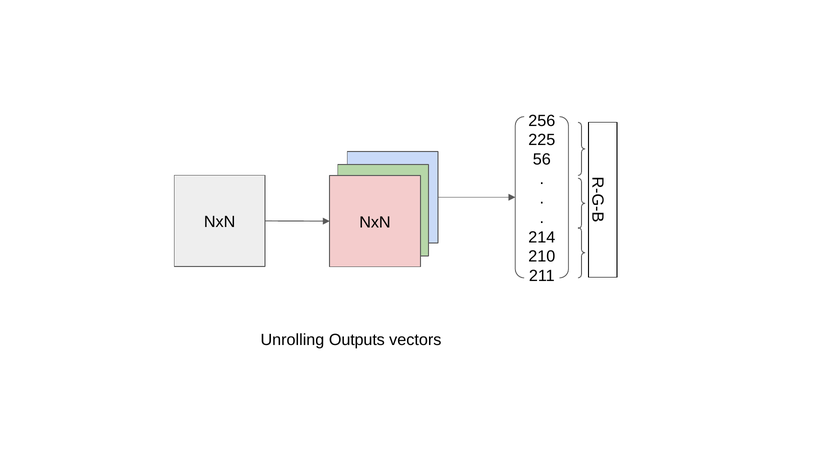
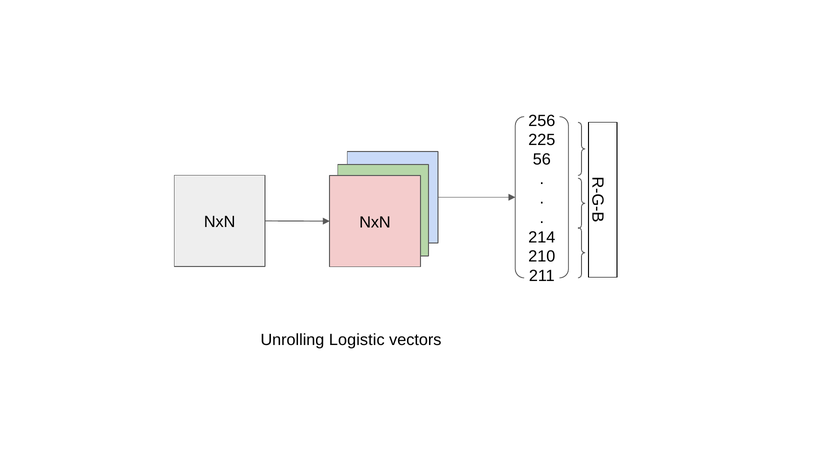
Outputs: Outputs -> Logistic (357, 340)
